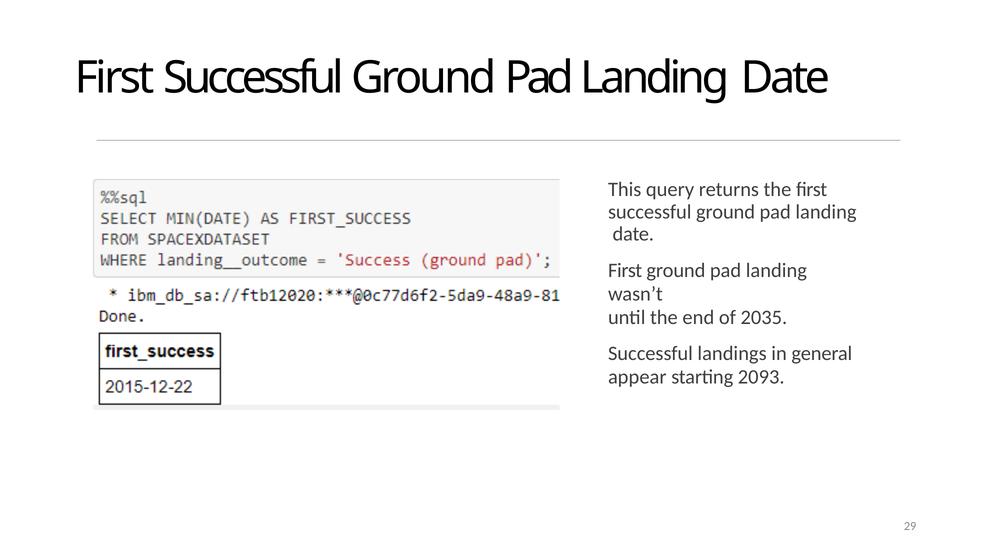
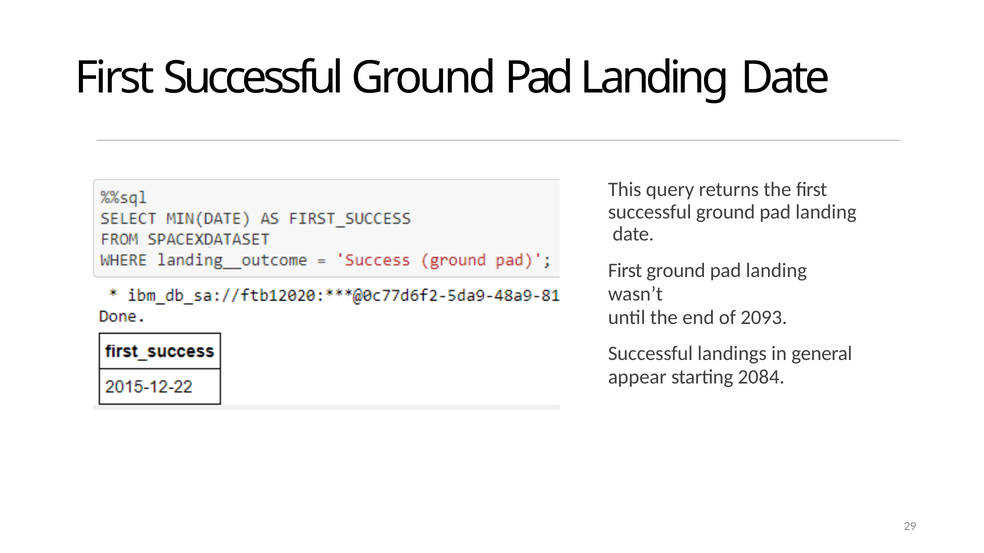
2035: 2035 -> 2093 (764, 318)
2093: 2093 -> 2084 (761, 377)
